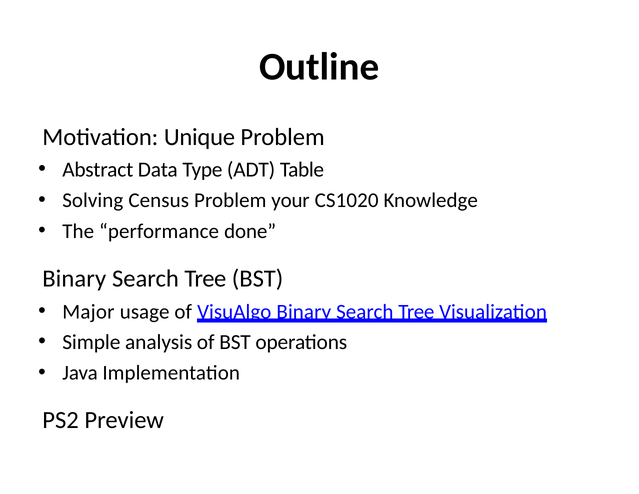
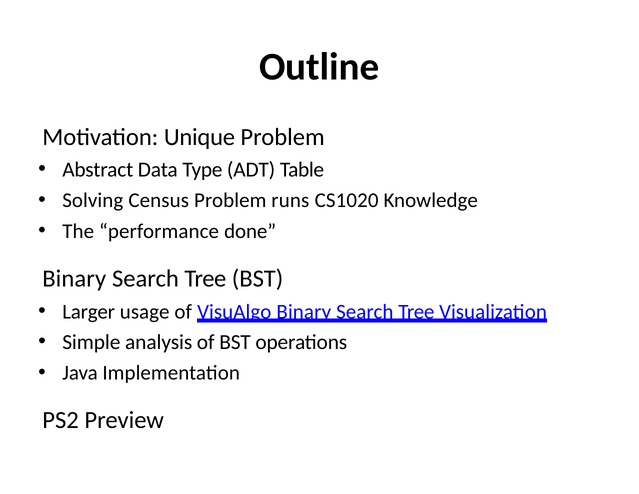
your: your -> runs (290, 200)
Major: Major -> Larger (89, 311)
